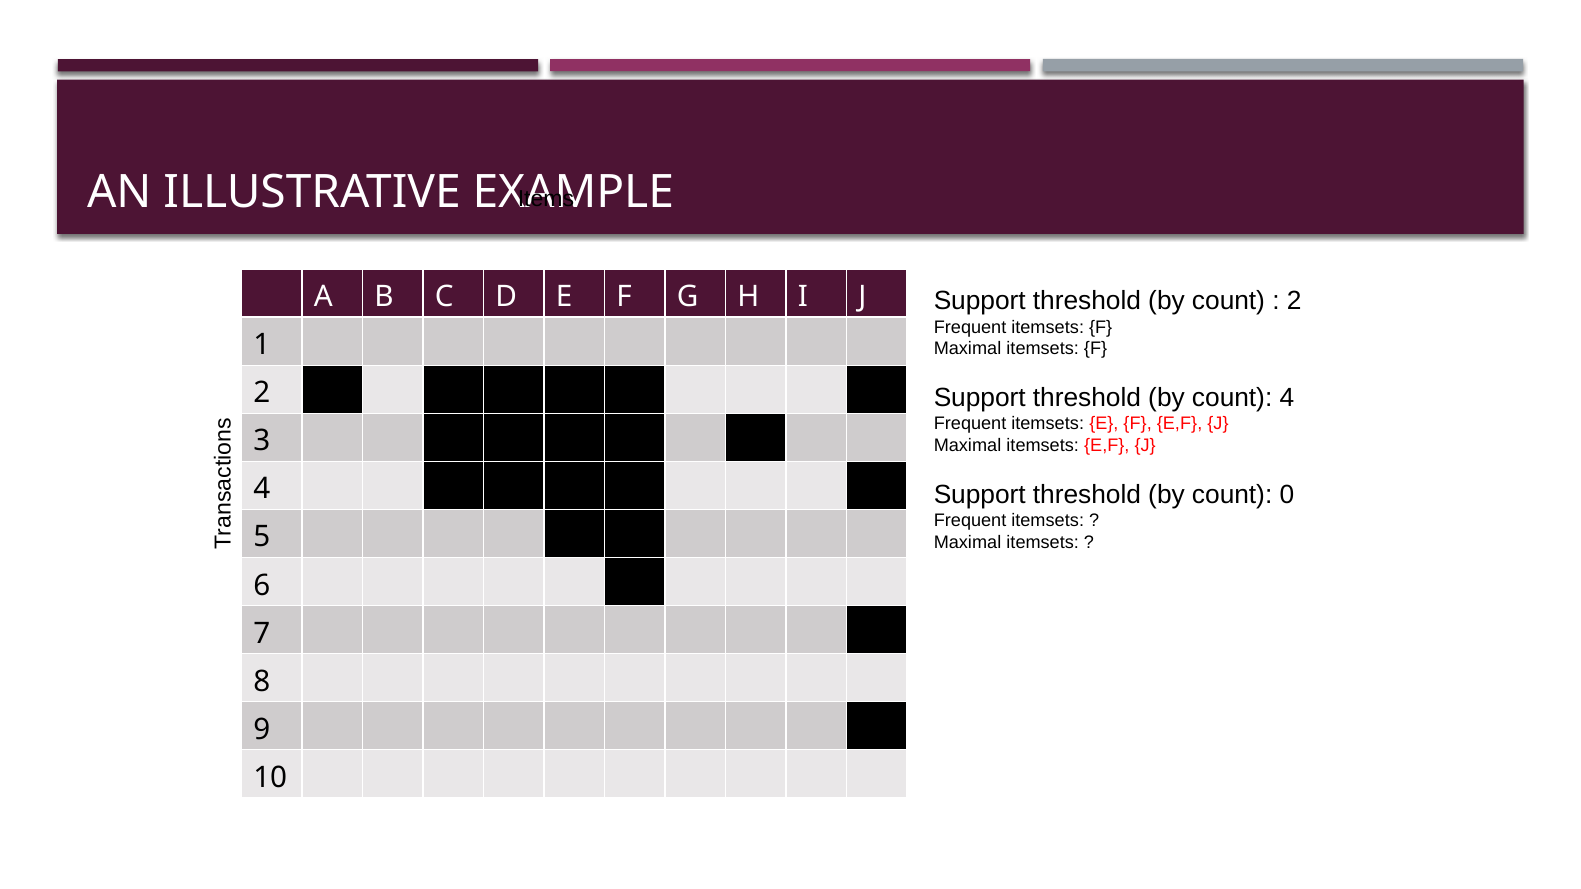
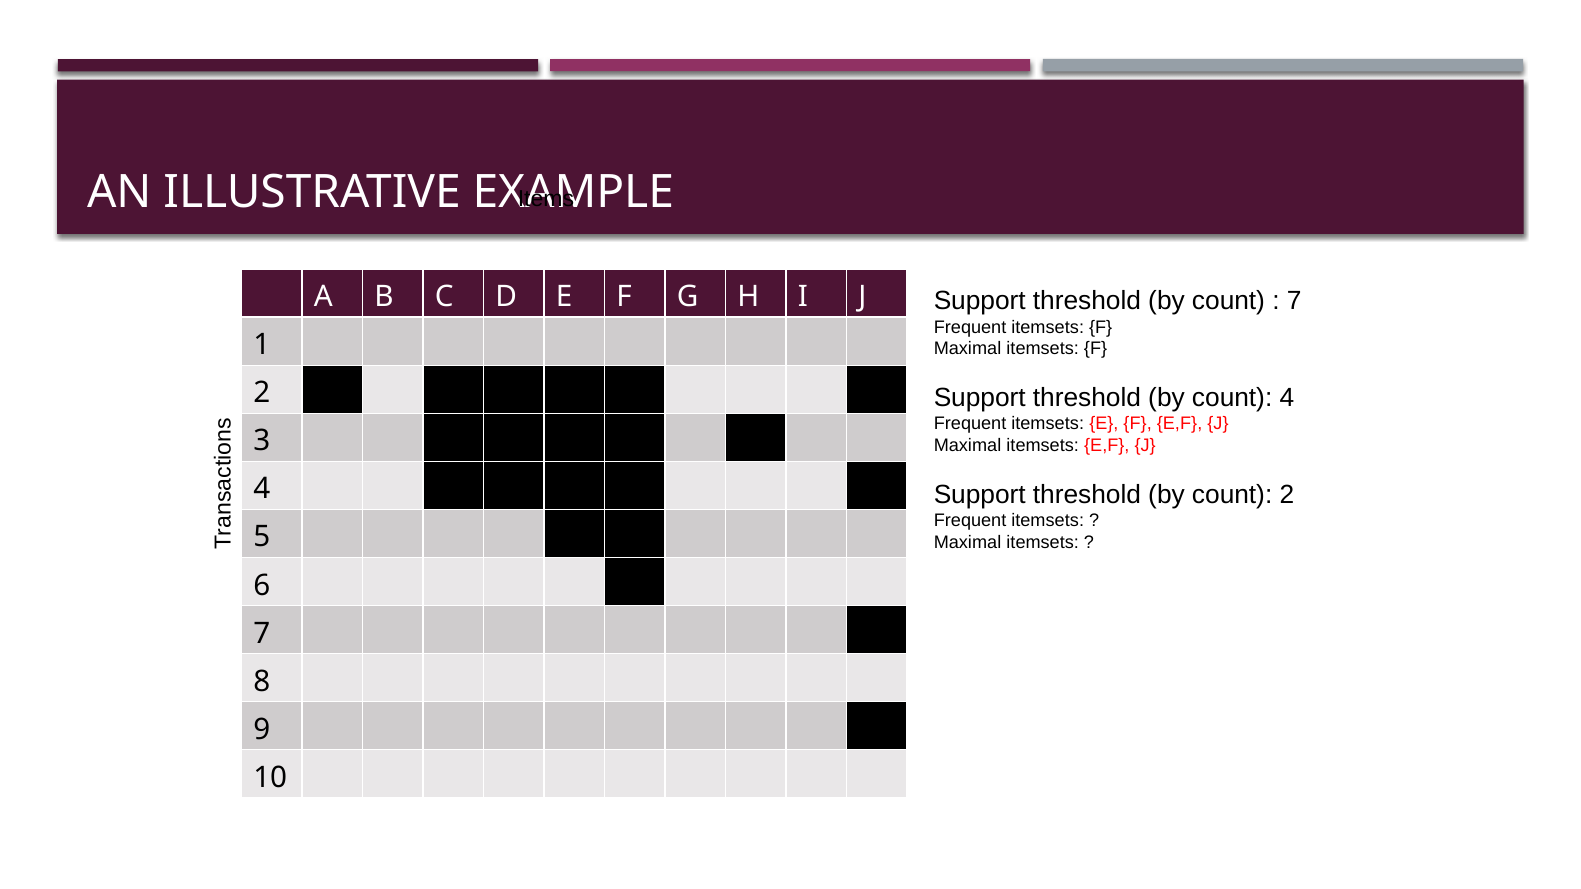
2: 2 -> 7 (1294, 301)
count 0: 0 -> 2 (1287, 495)
